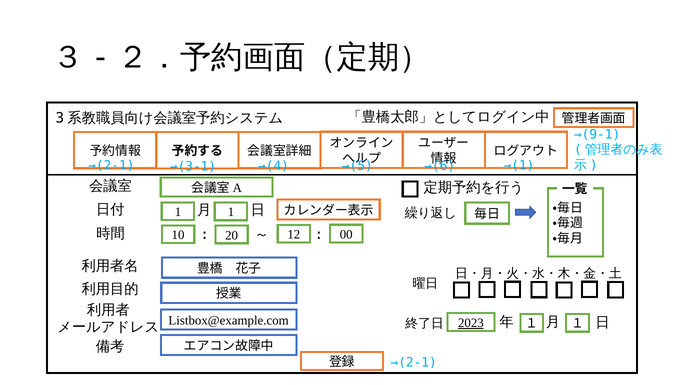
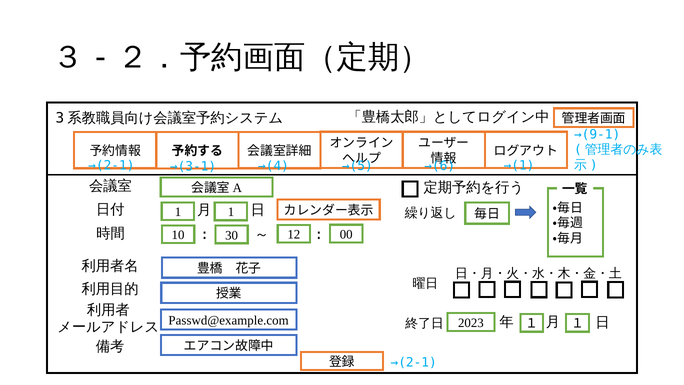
20: 20 -> 30 (232, 235)
Listbox@example.com: Listbox@example.com -> Passwd@example.com (229, 320)
2023 underline: present -> none (471, 323)
